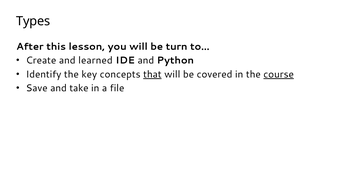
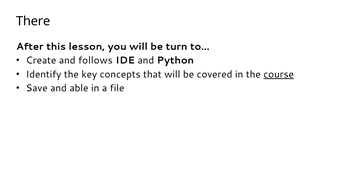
Types: Types -> There (33, 21)
learned: learned -> follows (95, 60)
that underline: present -> none (152, 74)
take: take -> able (79, 88)
